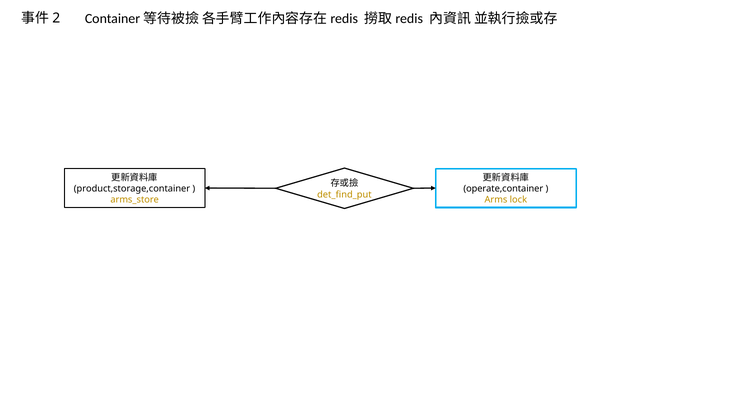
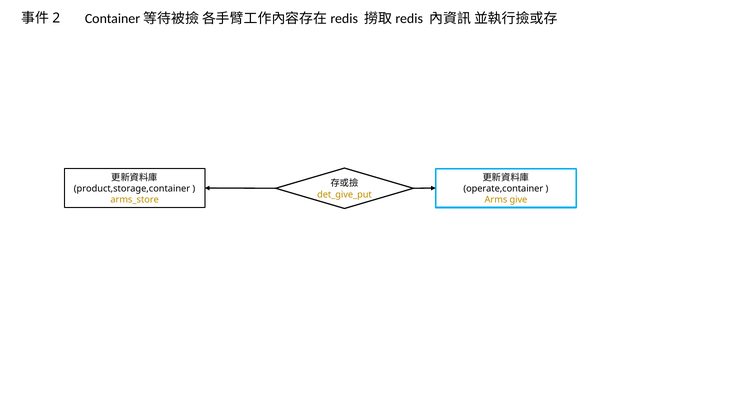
det_find_put: det_find_put -> det_give_put (344, 194)
lock: lock -> give (518, 200)
